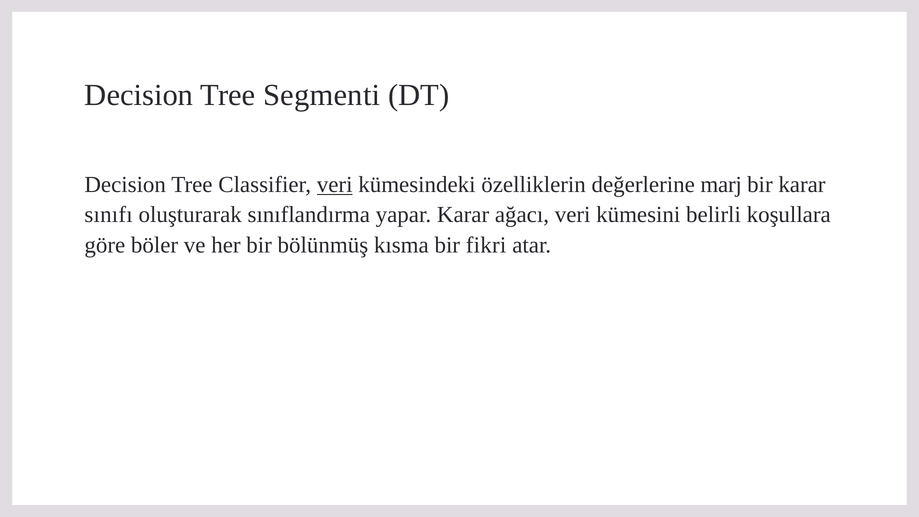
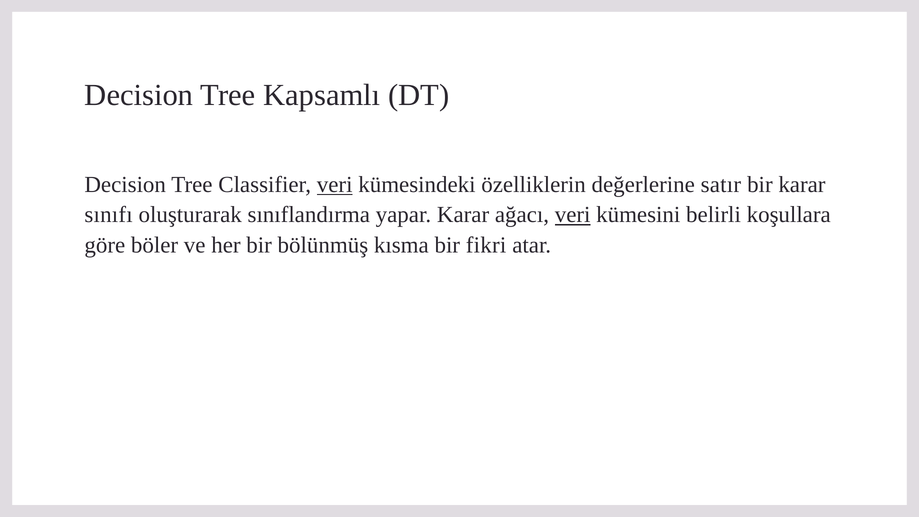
Segmenti: Segmenti -> Kapsamlı (322, 95)
marj: marj -> satır (721, 185)
veri underline: none -> present (573, 215)
